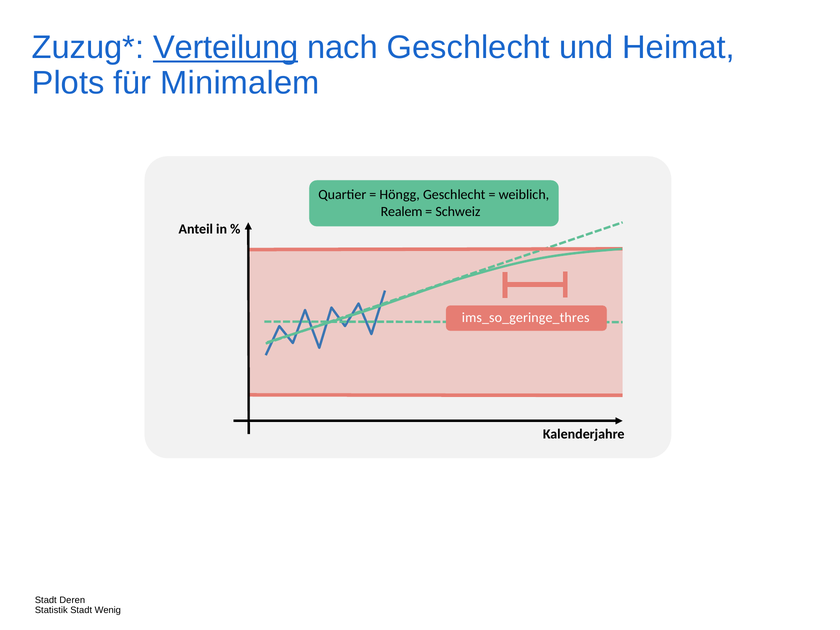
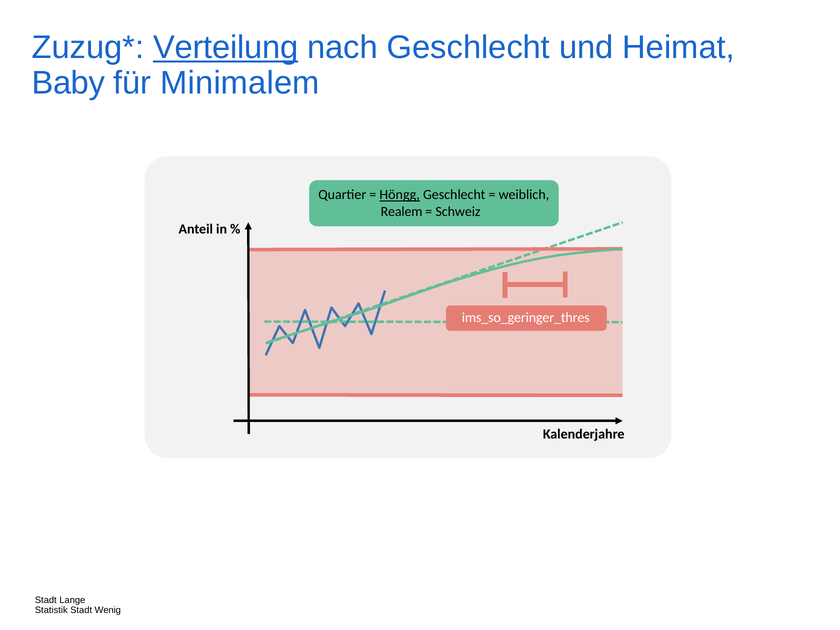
Plots: Plots -> Baby (68, 83)
Höngg underline: none -> present (400, 195)
ims_so_geringe_thres: ims_so_geringe_thres -> ims_so_geringer_thres (526, 318)
Deren: Deren -> Lange (72, 600)
